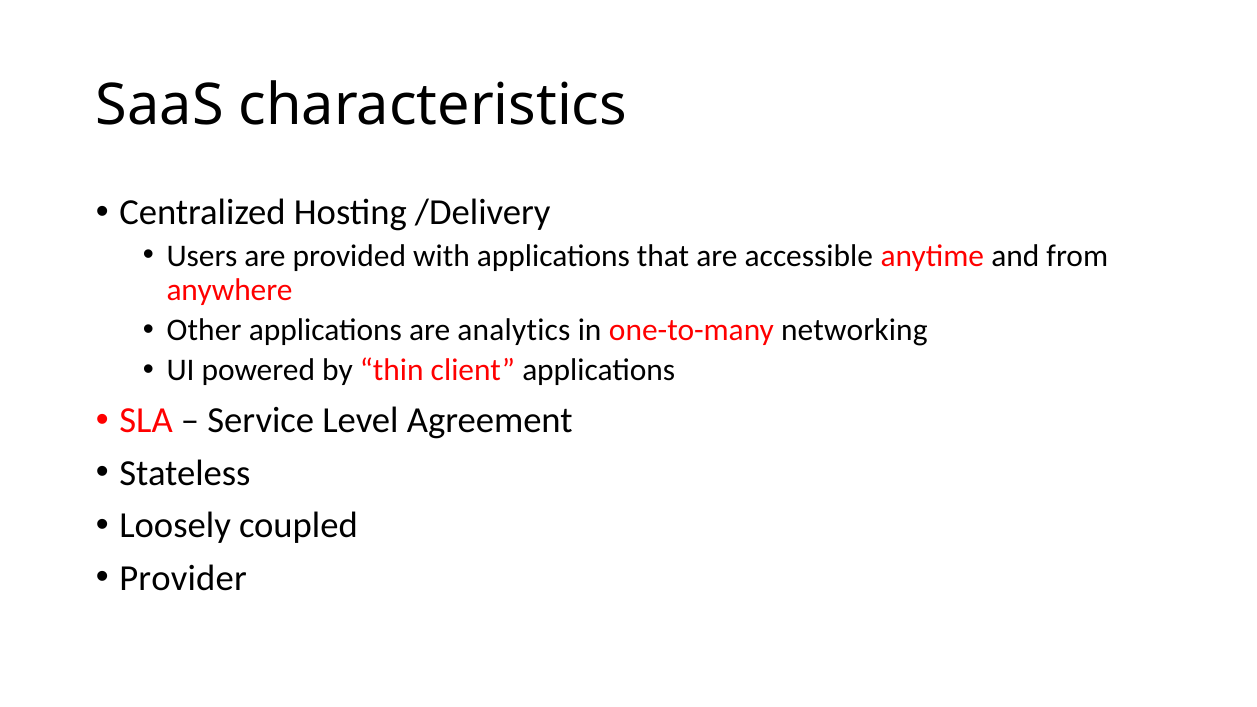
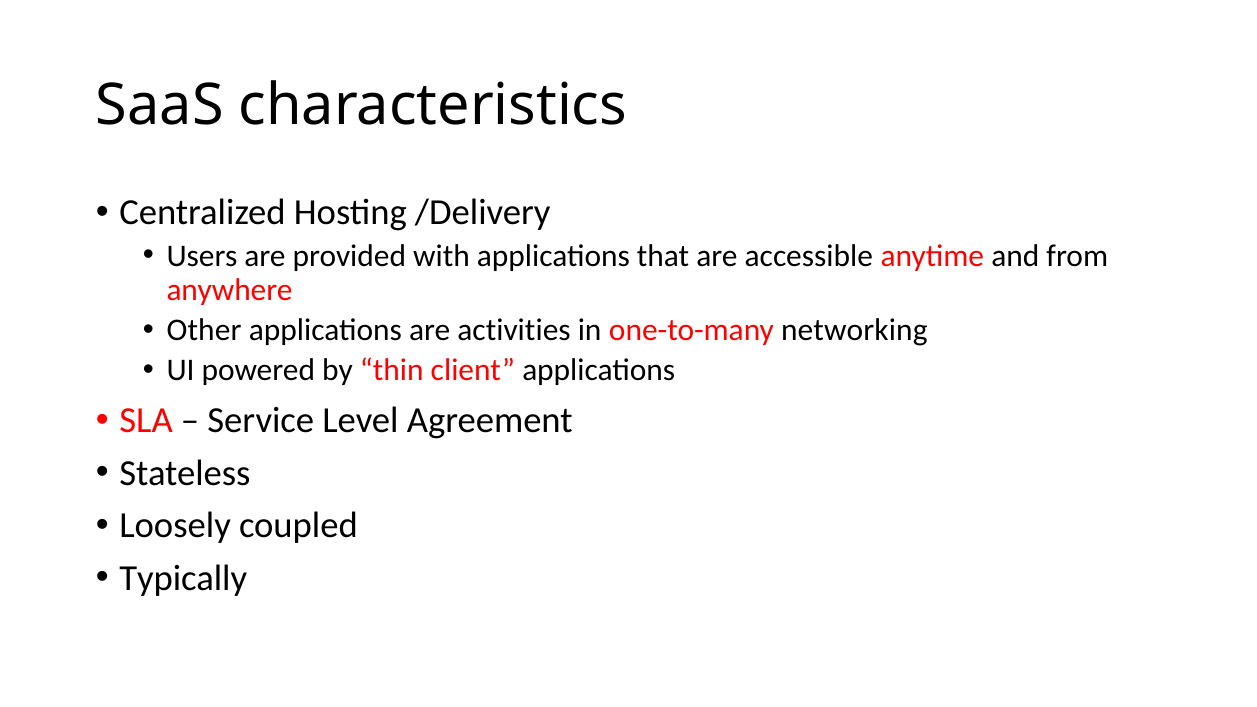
analytics: analytics -> activities (514, 330)
Provider: Provider -> Typically (183, 578)
